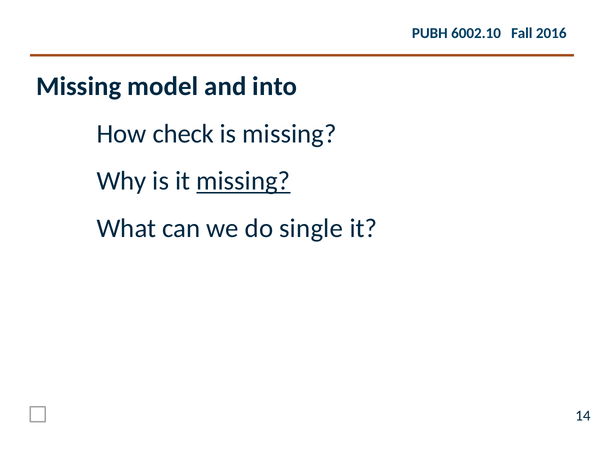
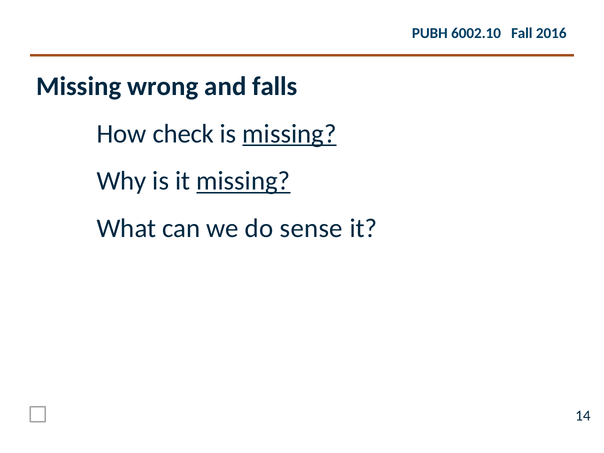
model: model -> wrong (163, 86)
into: into -> falls (275, 86)
missing underline: none -> present (289, 134)
single: single -> sense (311, 228)
